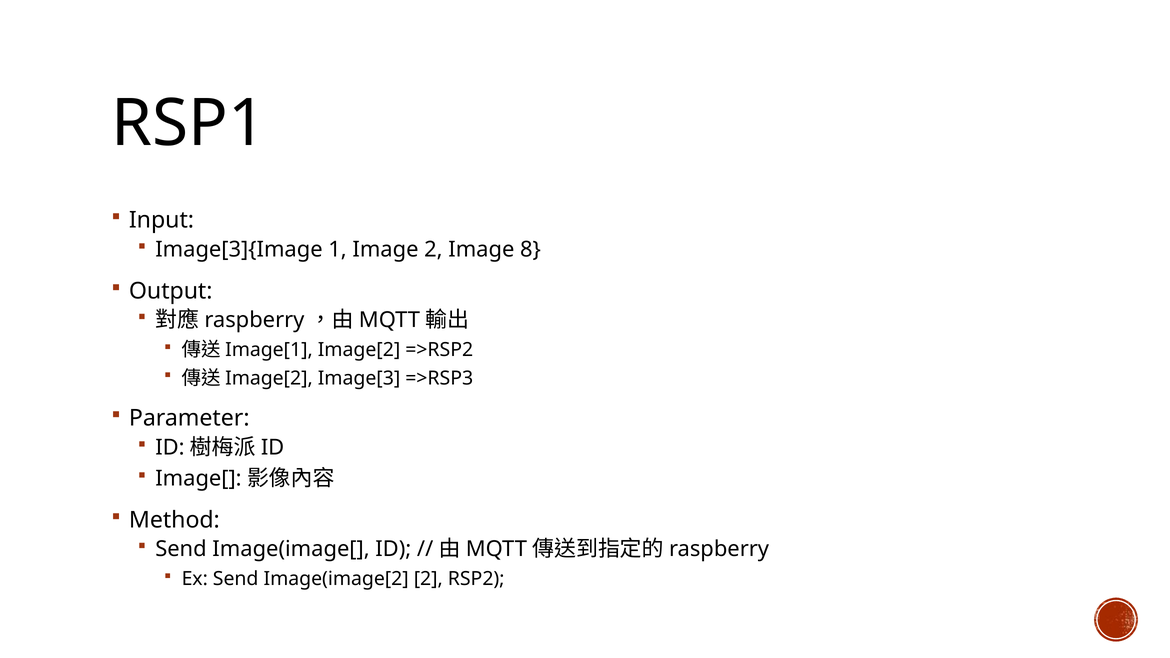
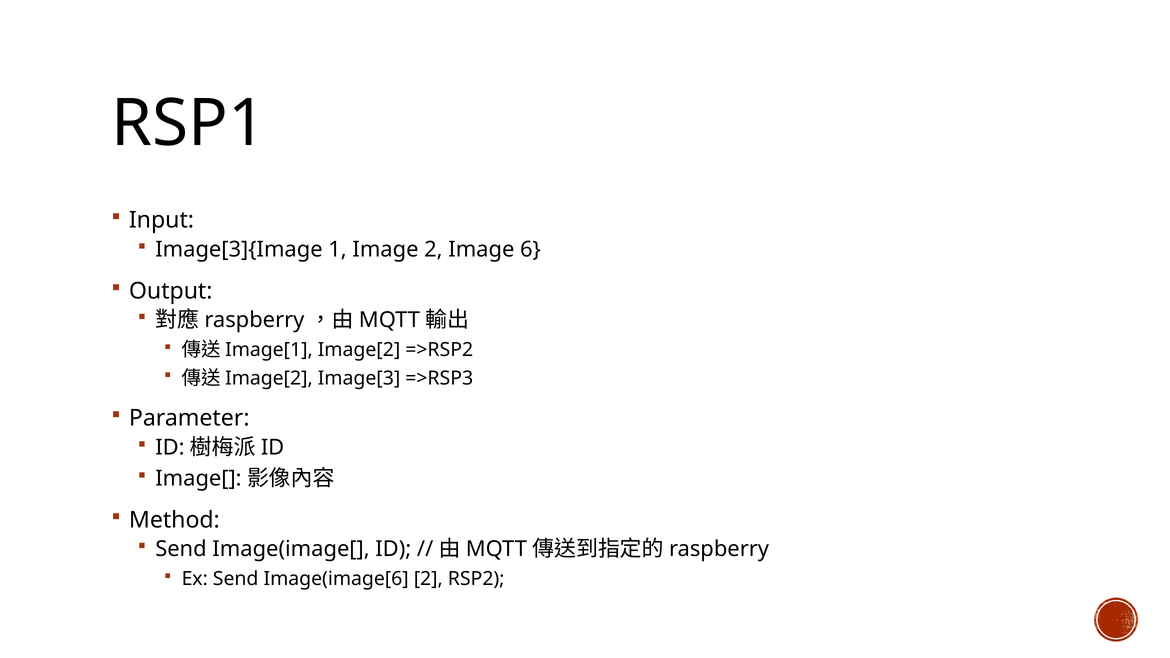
8: 8 -> 6 (530, 250)
Image(image[2: Image(image[2 -> Image(image[6 (336, 579)
